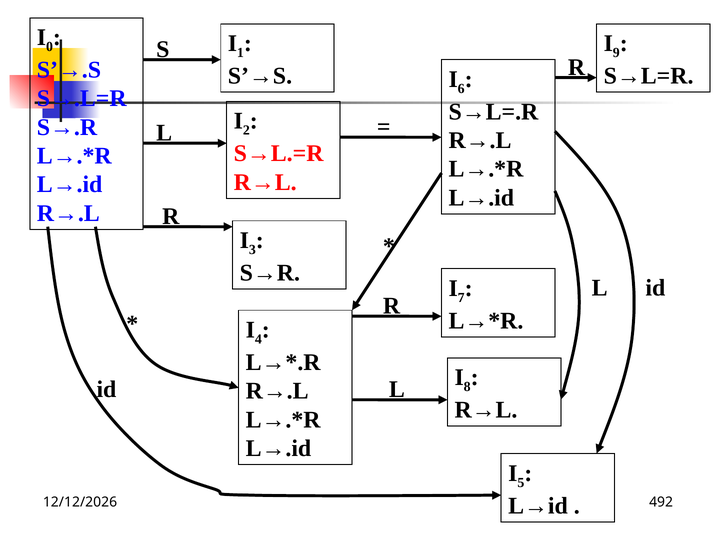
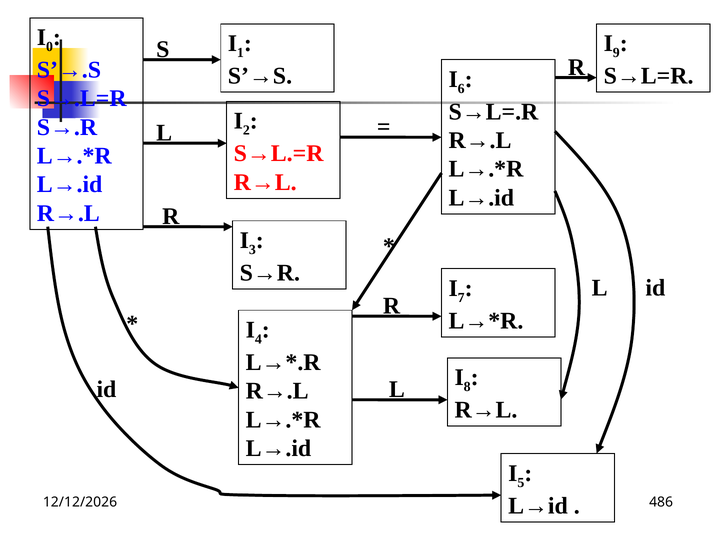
492: 492 -> 486 (661, 502)
